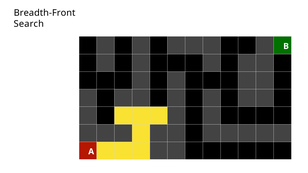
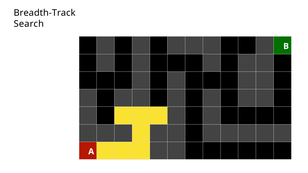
Breadth-Front: Breadth-Front -> Breadth-Track (45, 13)
